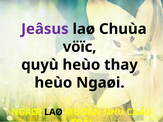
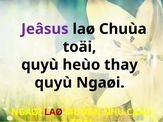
vöïc: vöïc -> toäi (80, 47)
heùo: heùo -> quyù (53, 83)
LAØ colour: black -> red (53, 112)
